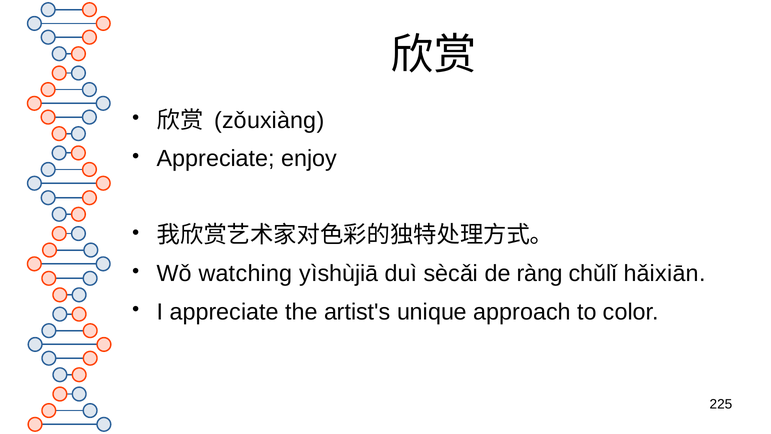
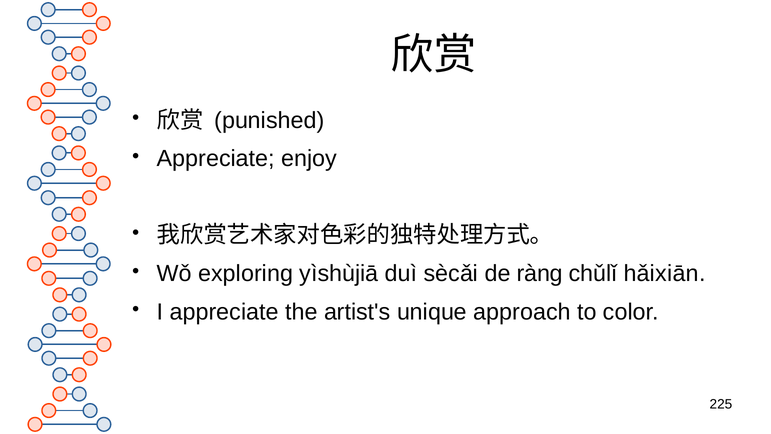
zǒuxiàng: zǒuxiàng -> punished (269, 120)
watching: watching -> exploring (246, 273)
